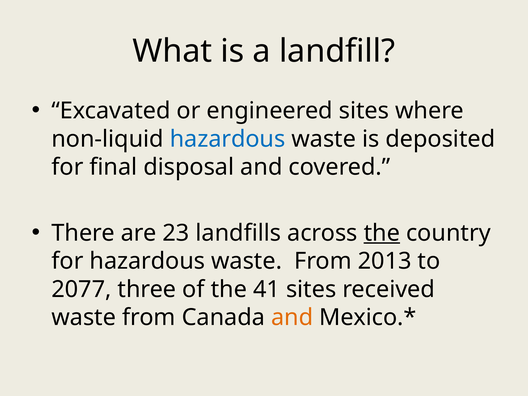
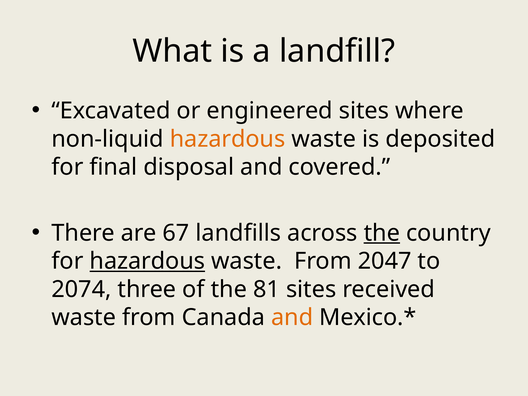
hazardous colour: blue -> orange (228, 139)
23: 23 -> 67 (176, 233)
hazardous underline: none -> present (147, 261)
2013: 2013 -> 2047 (385, 261)
2077: 2077 -> 2074 (81, 289)
41: 41 -> 81 (266, 289)
